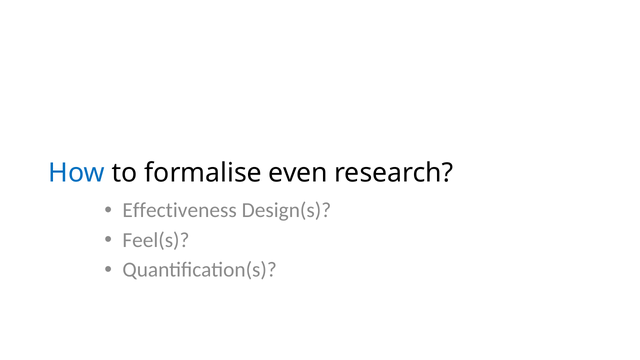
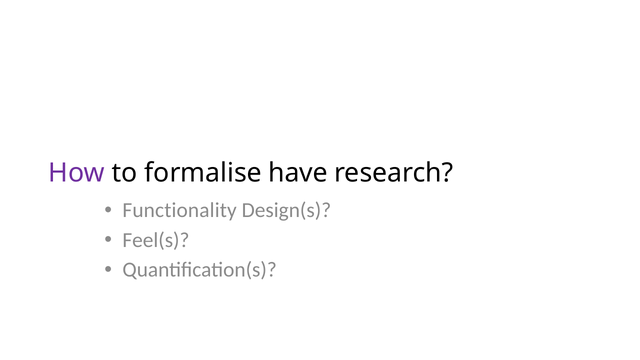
How colour: blue -> purple (77, 173)
even: even -> have (298, 173)
Effectiveness: Effectiveness -> Functionality (180, 210)
